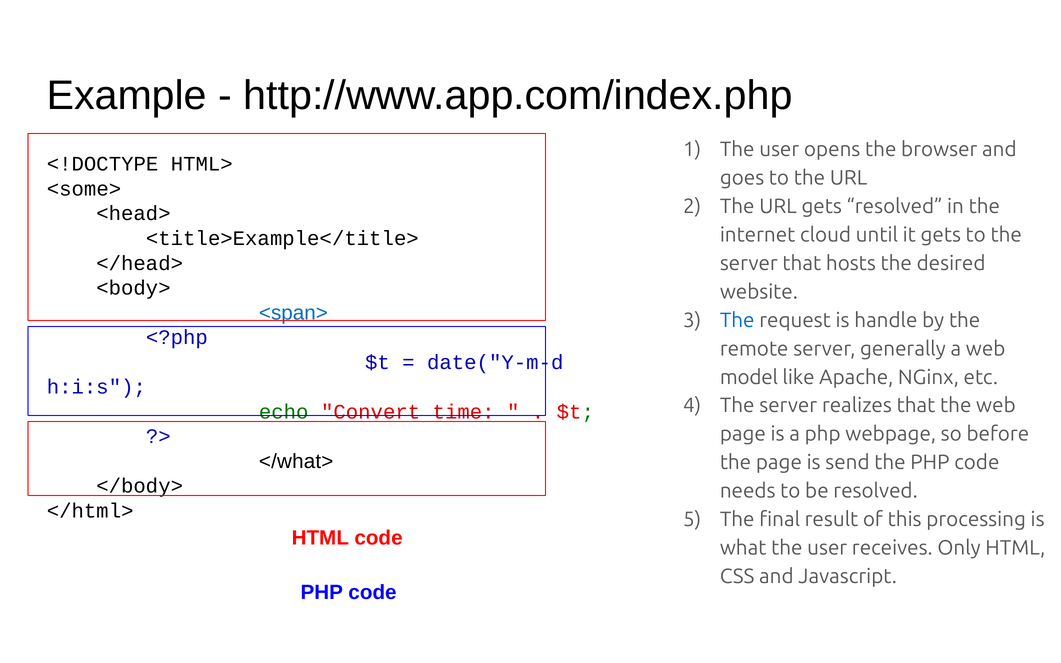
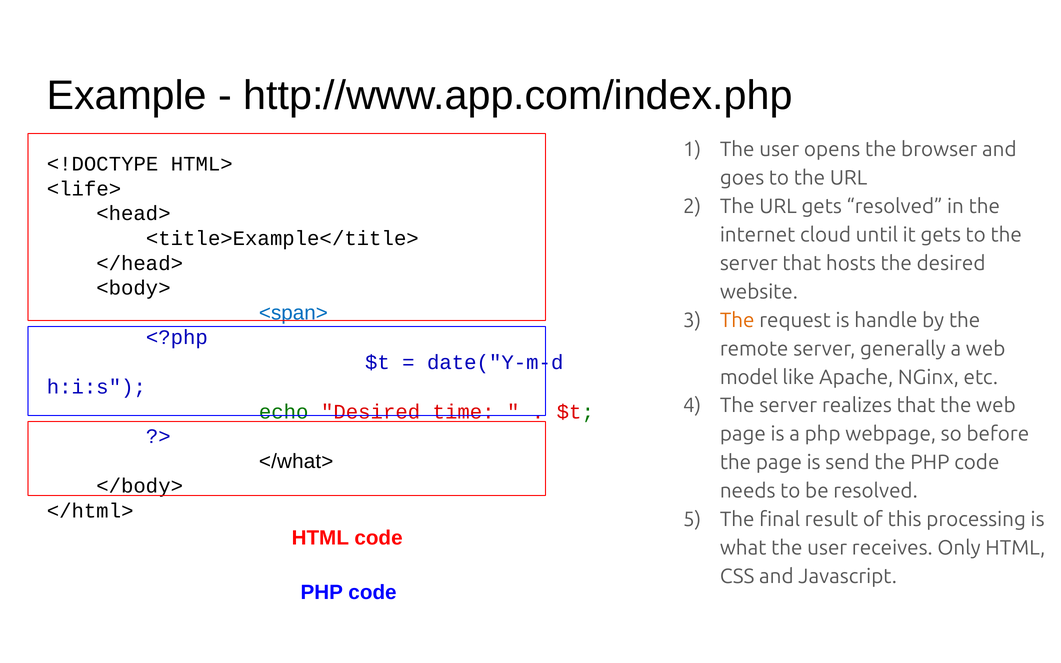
<some>: <some> -> <life> (84, 189)
The colour: blue -> orange (737, 320)
echo Convert: Convert -> Desired (371, 412)
